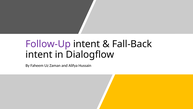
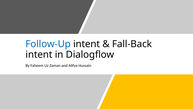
Follow-Up colour: purple -> blue (48, 44)
